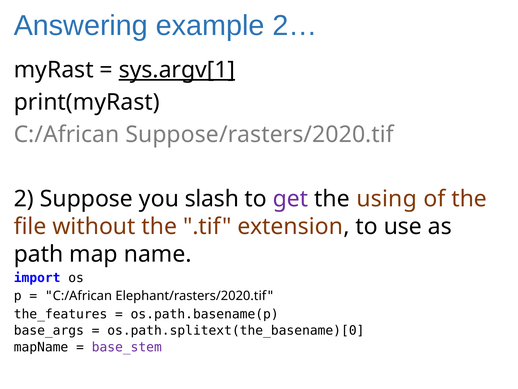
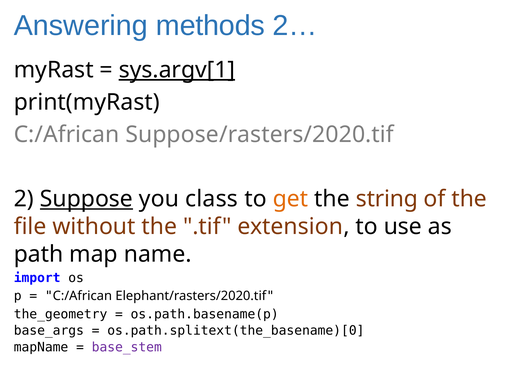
example: example -> methods (210, 26)
Suppose underline: none -> present (86, 199)
slash: slash -> class (212, 199)
get colour: purple -> orange (290, 199)
using: using -> string (387, 199)
the_features: the_features -> the_geometry (61, 314)
